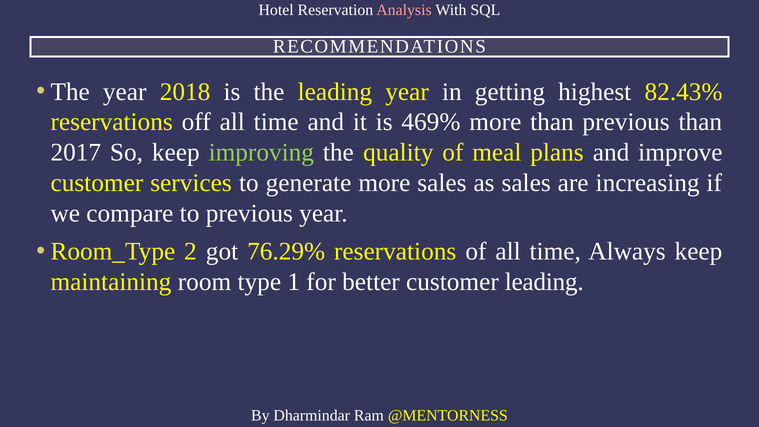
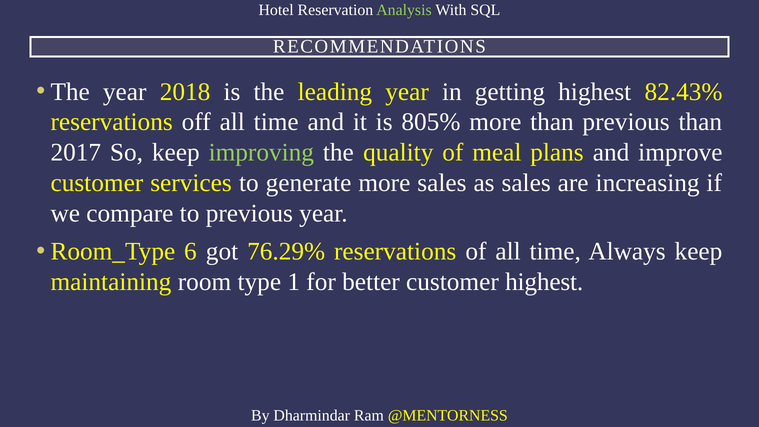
Analysis colour: pink -> light green (404, 10)
469%: 469% -> 805% (431, 122)
2: 2 -> 6 (190, 251)
customer leading: leading -> highest (544, 282)
